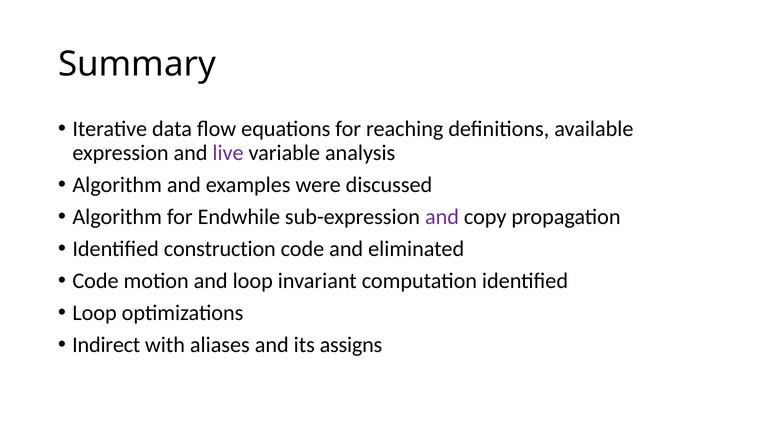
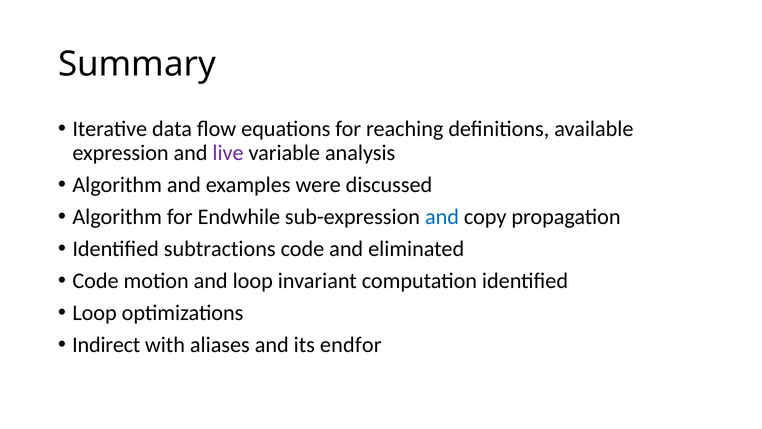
and colour: purple -> blue (442, 217)
construction: construction -> subtractions (220, 249)
assigns: assigns -> endfor (351, 345)
